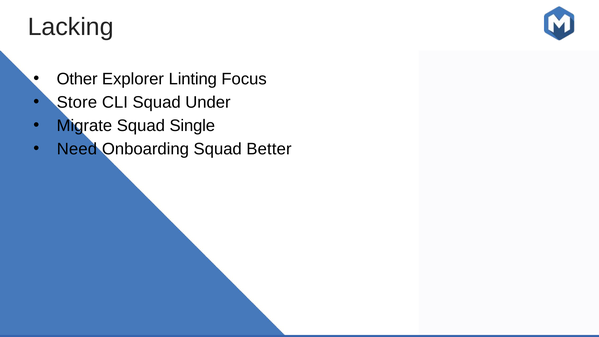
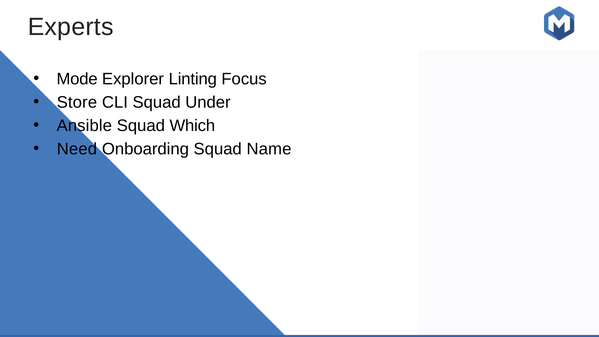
Lacking: Lacking -> Experts (71, 27)
Other: Other -> Mode (77, 79)
Migrate: Migrate -> Ansible (84, 126)
Single: Single -> Which (192, 126)
Better: Better -> Name (269, 149)
